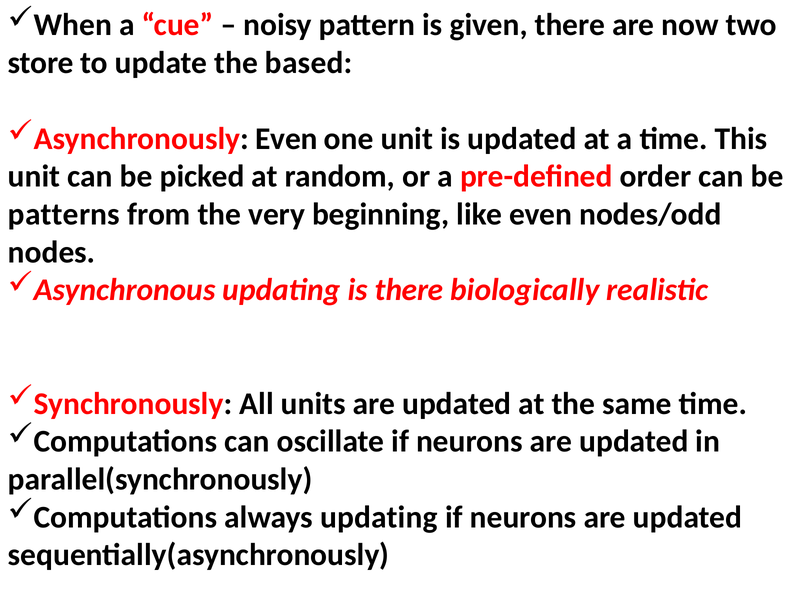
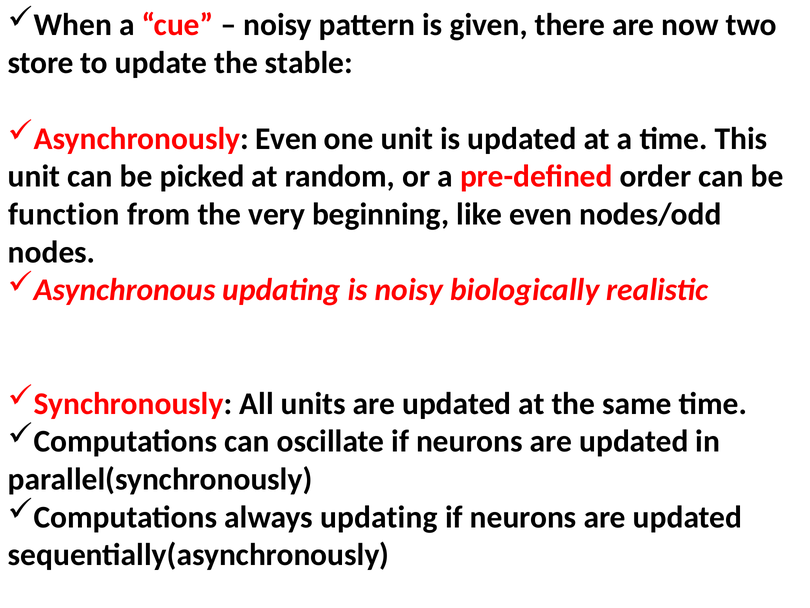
based: based -> stable (309, 63)
patterns: patterns -> function (64, 214)
is there: there -> noisy (409, 290)
